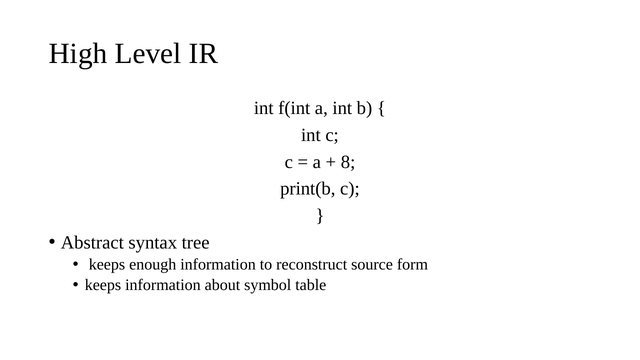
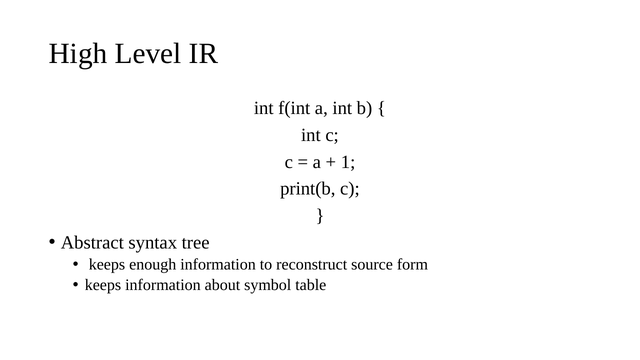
8: 8 -> 1 (348, 162)
